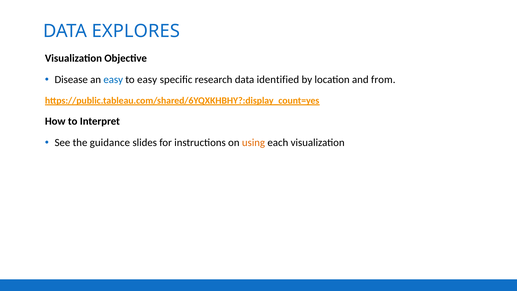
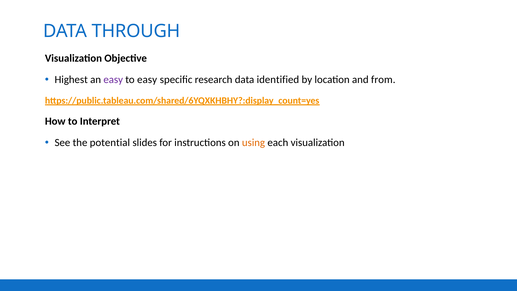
EXPLORES: EXPLORES -> THROUGH (136, 31)
Disease: Disease -> Highest (71, 80)
easy colour: blue -> purple (113, 80)
guidance: guidance -> potential (110, 143)
